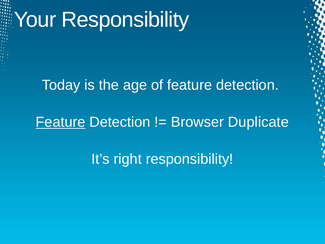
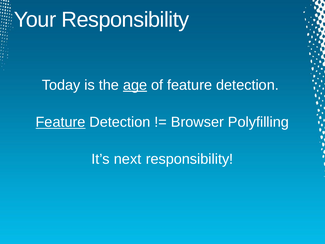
age underline: none -> present (135, 85)
Duplicate: Duplicate -> Polyfilling (258, 122)
right: right -> next (128, 159)
